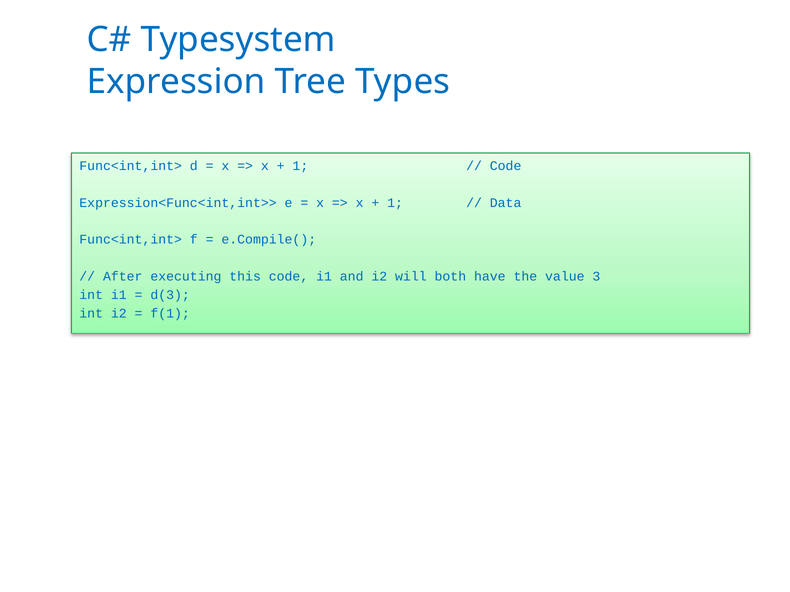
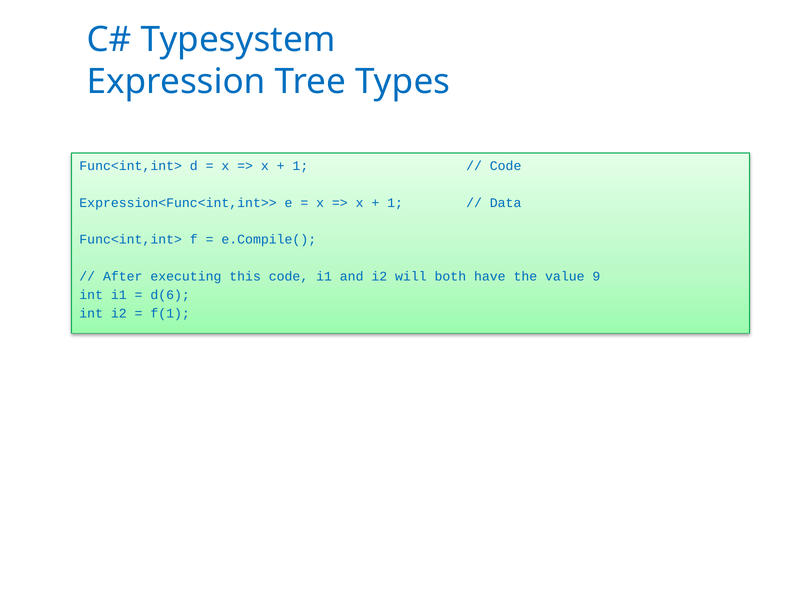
3: 3 -> 9 (596, 277)
d(3: d(3 -> d(6 (170, 295)
